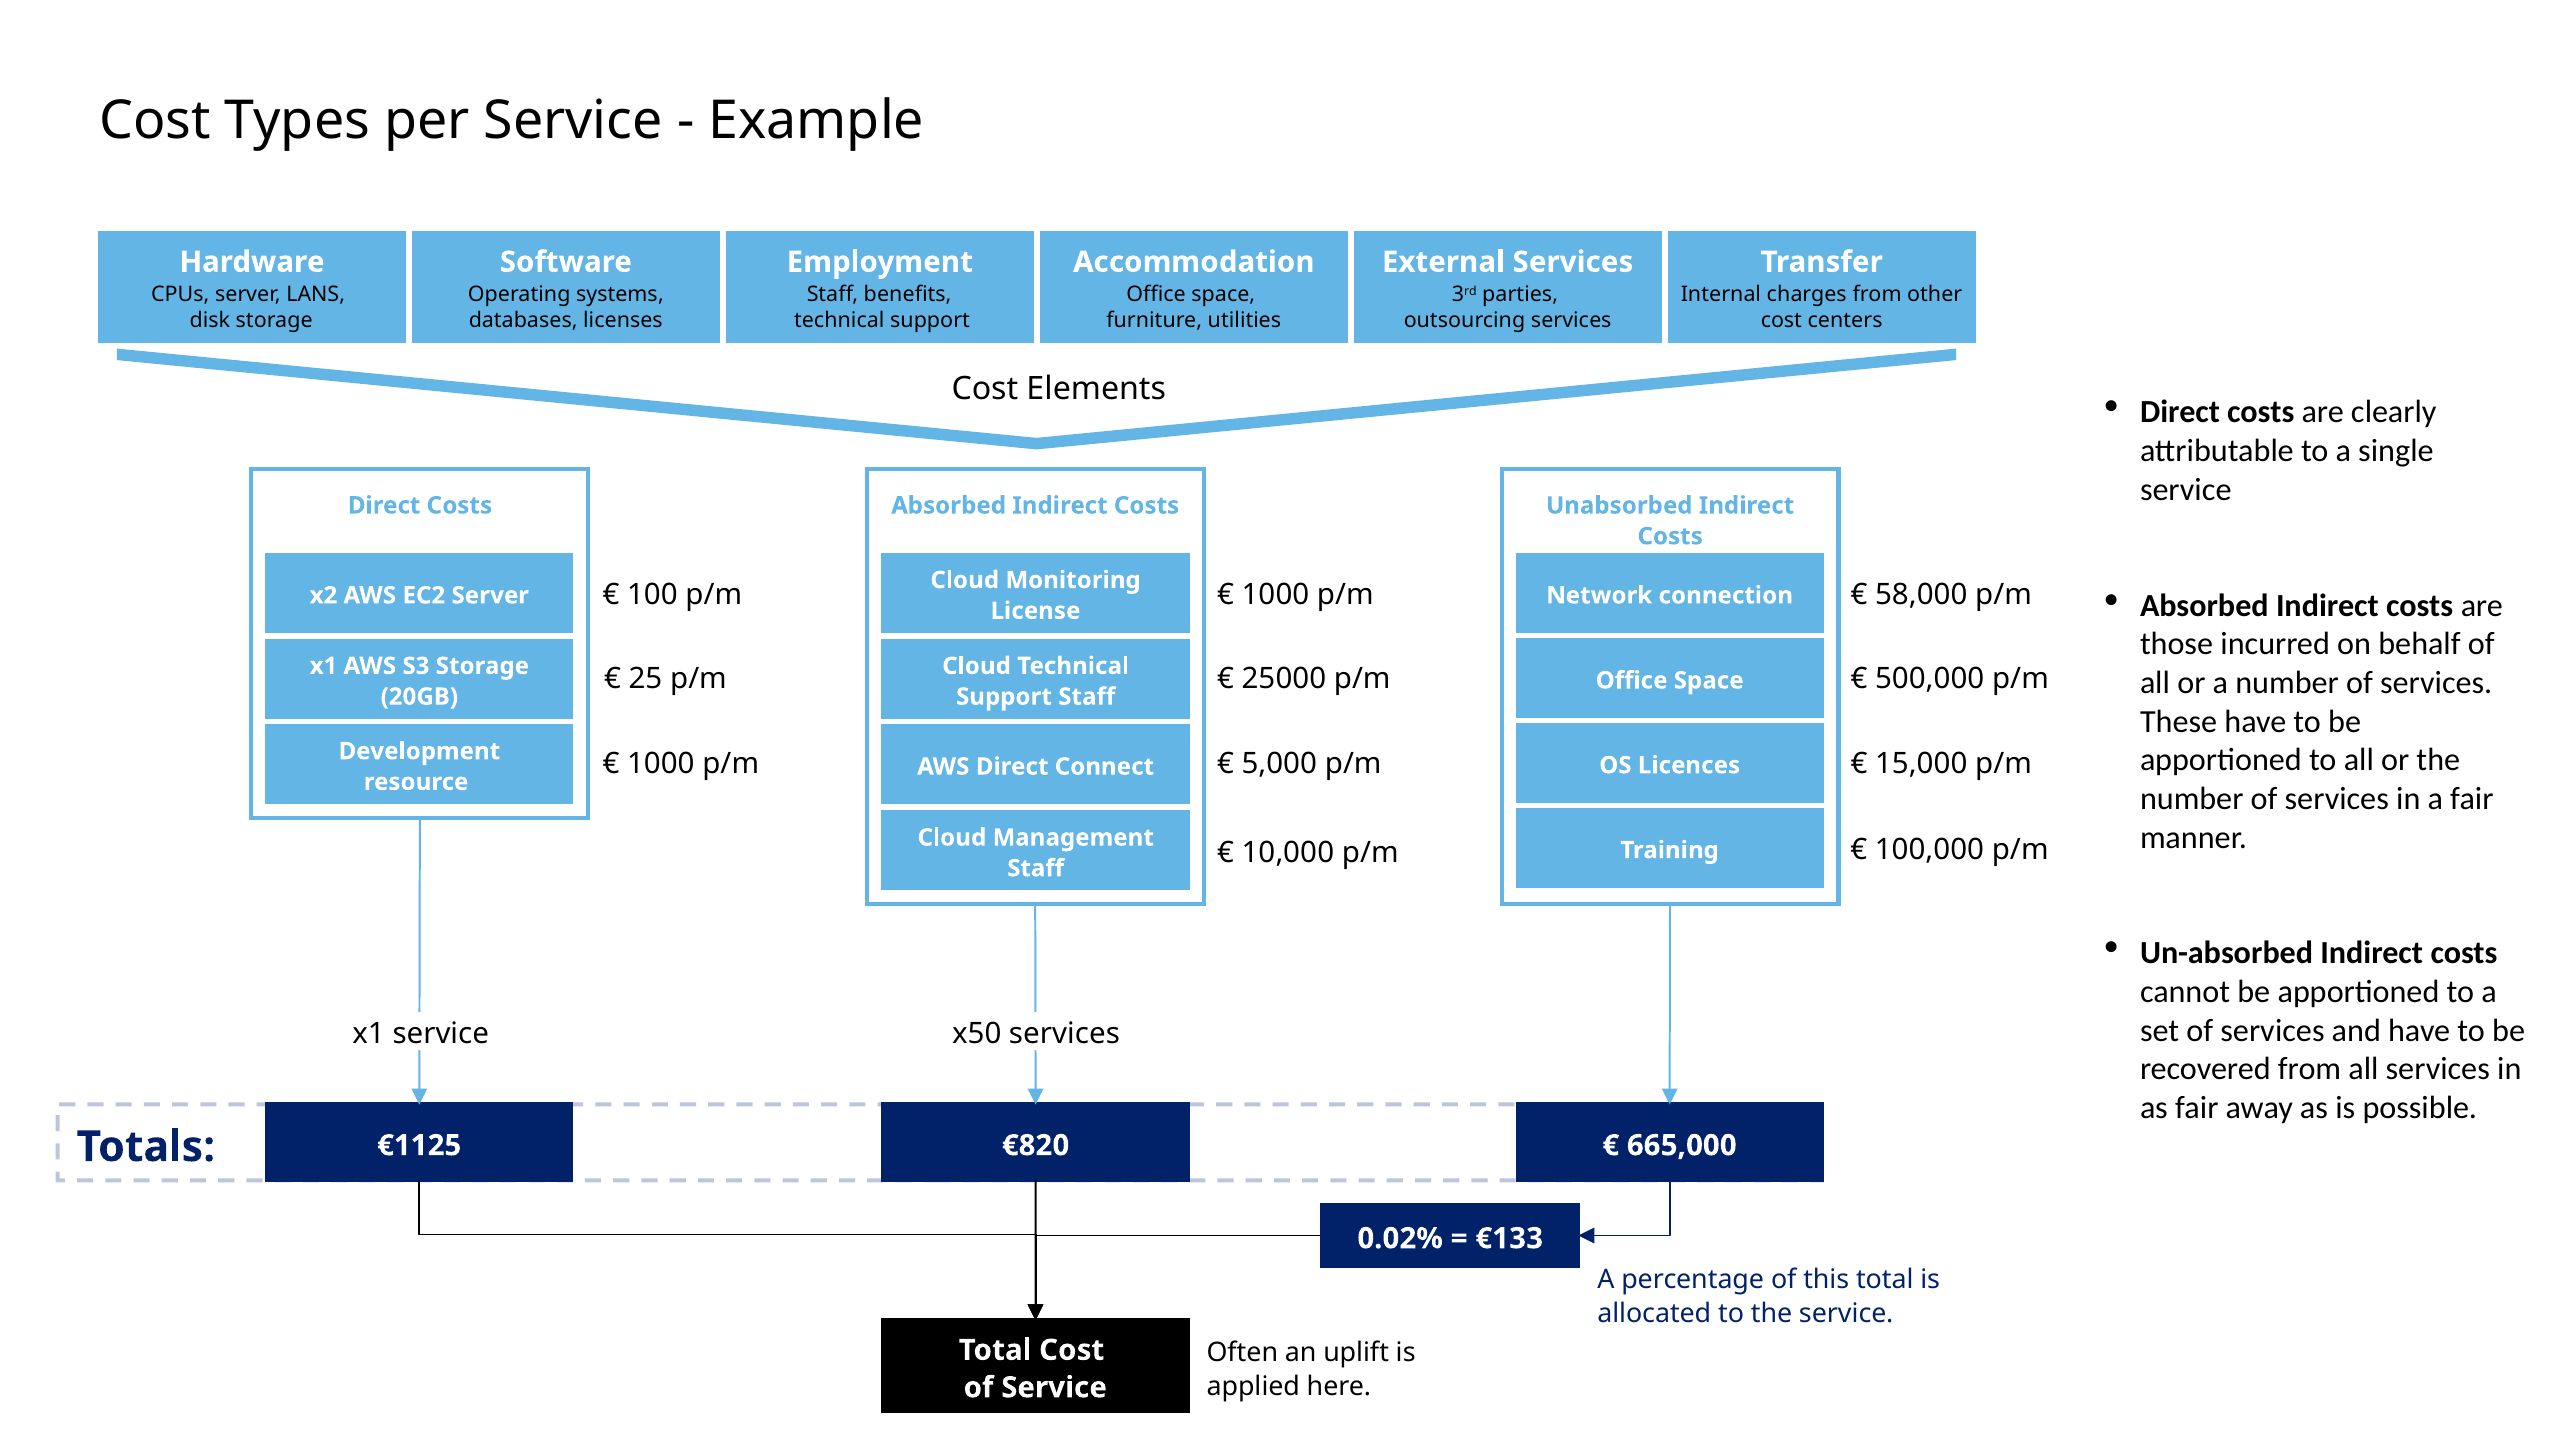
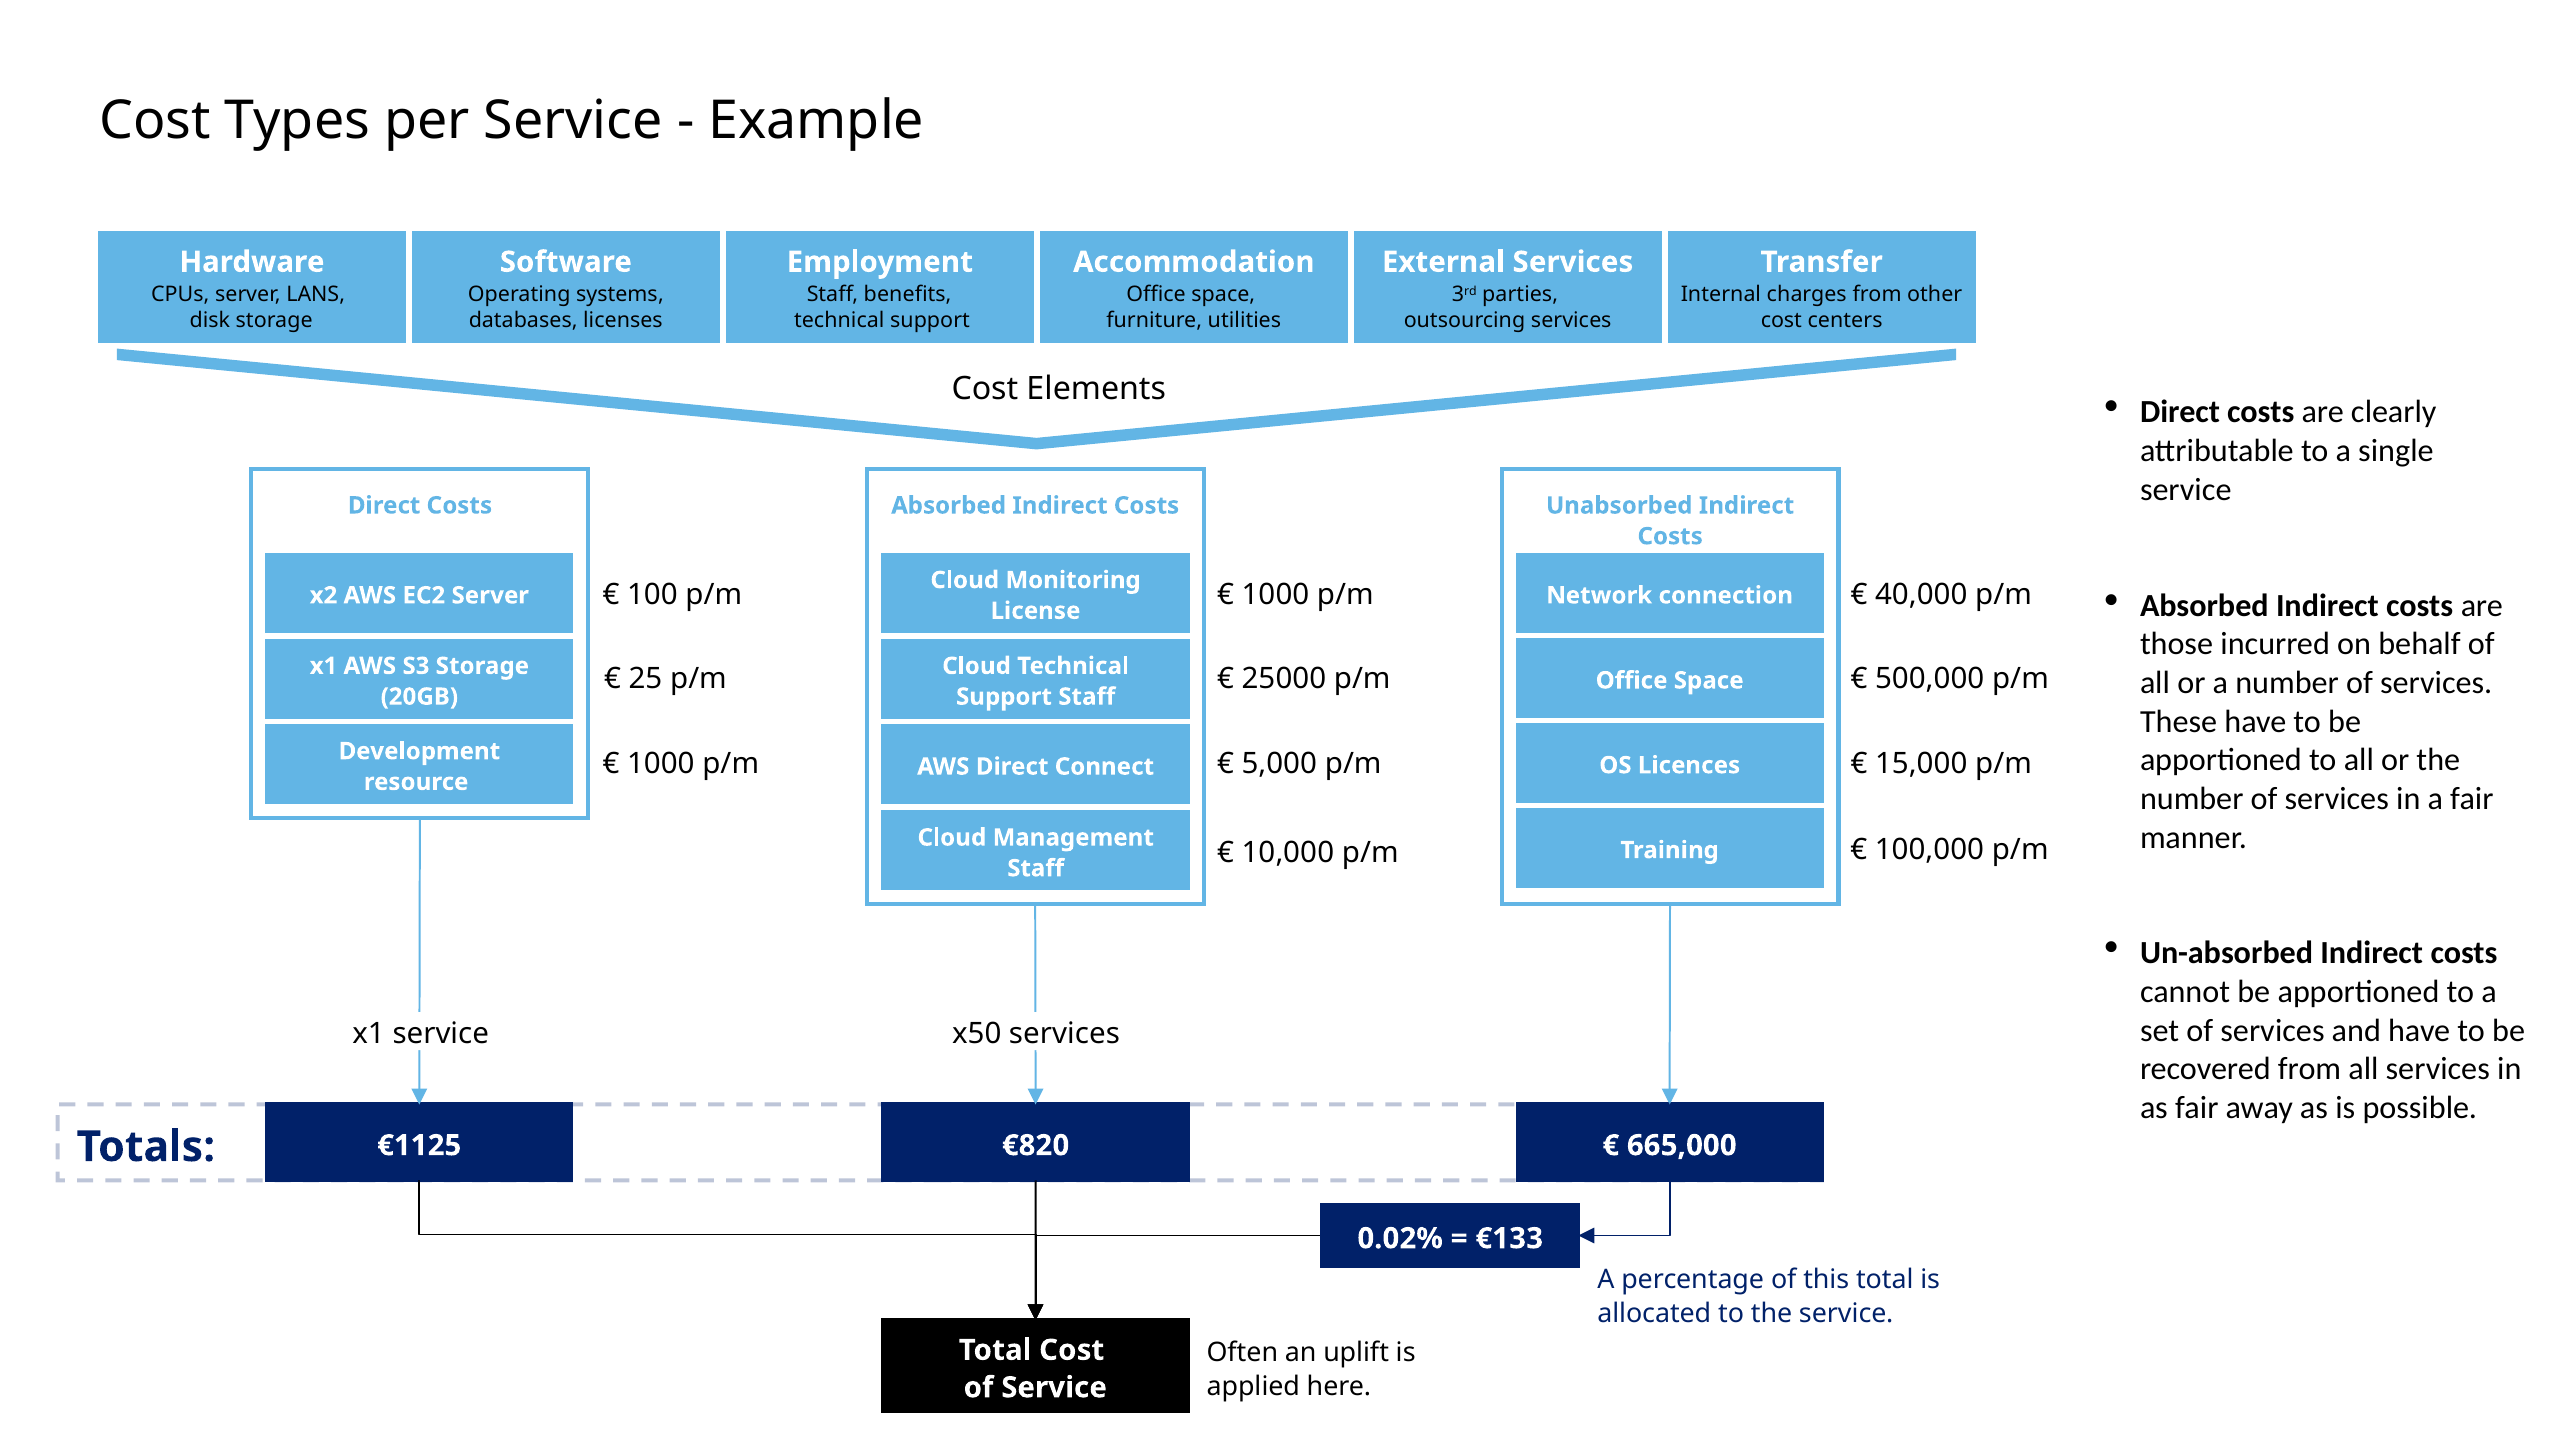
58,000: 58,000 -> 40,000 (1921, 595)
